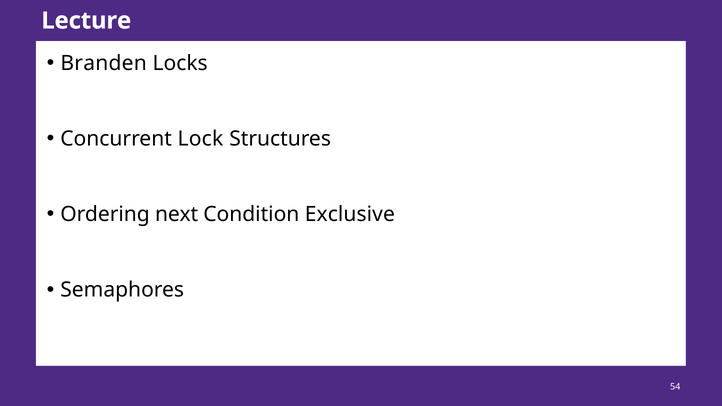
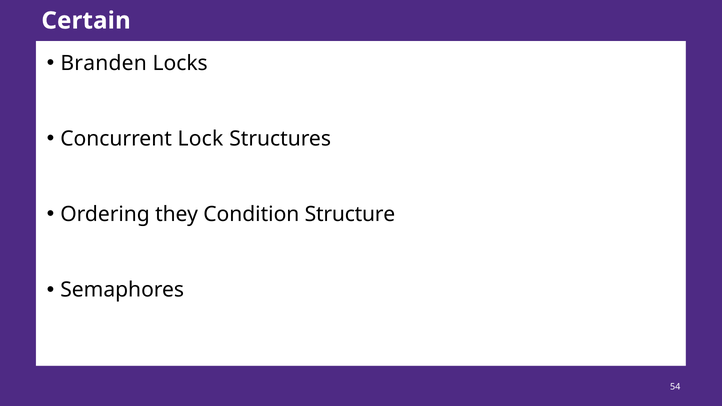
Lecture: Lecture -> Certain (86, 21)
next: next -> they (177, 214)
Exclusive: Exclusive -> Structure (350, 214)
